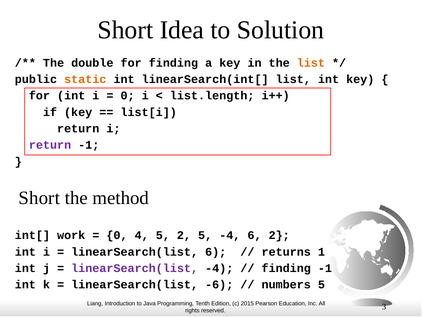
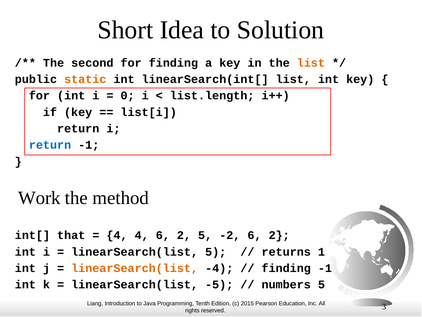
double: double -> second (92, 63)
return colour: purple -> blue (50, 145)
Short: Short -> Work (39, 198)
work: work -> that (71, 235)
0: 0 -> 4 (117, 235)
4 5: 5 -> 6 (163, 235)
5 -4: -4 -> -2 (230, 235)
linearSearch(list 6: 6 -> 5 (216, 251)
linearSearch(list colour: purple -> orange (135, 268)
-6: -6 -> -5 (219, 284)
